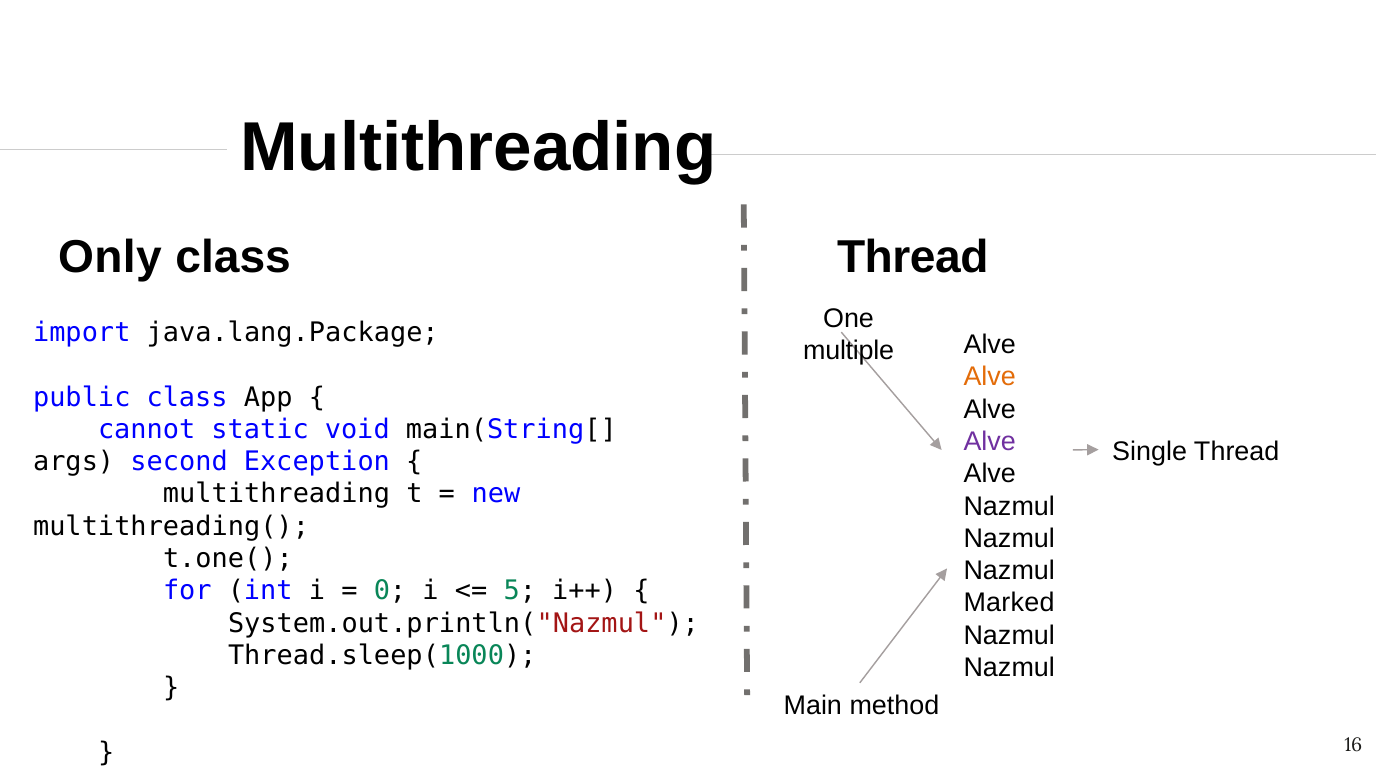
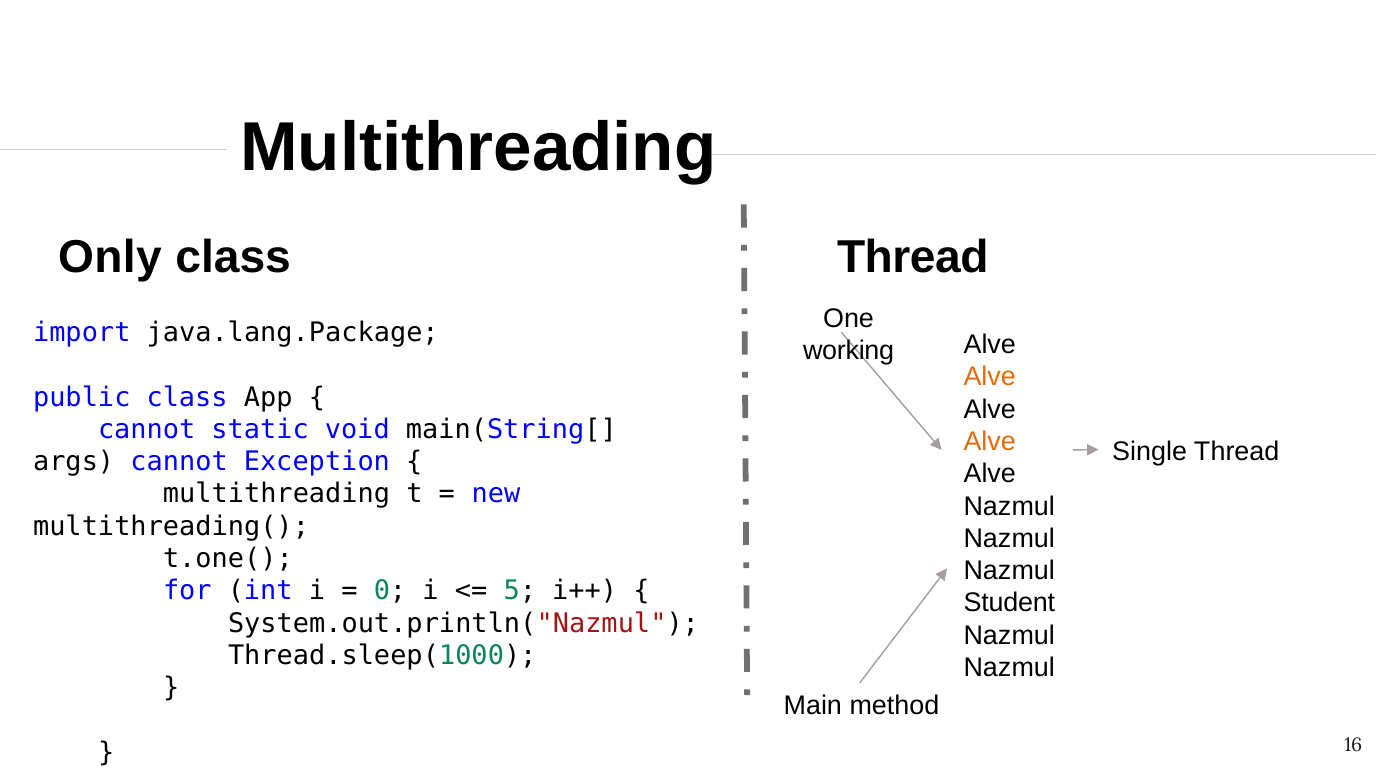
multiple: multiple -> working (849, 351)
Alve colour: purple -> orange (990, 442)
args second: second -> cannot (179, 462)
Marked: Marked -> Student (1009, 603)
